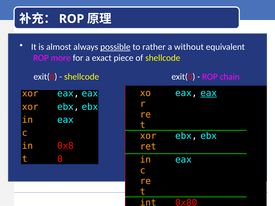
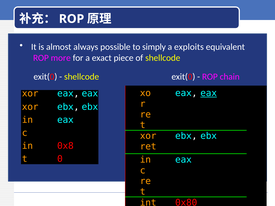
possible underline: present -> none (115, 47)
rather: rather -> simply (154, 47)
without: without -> exploits (189, 47)
